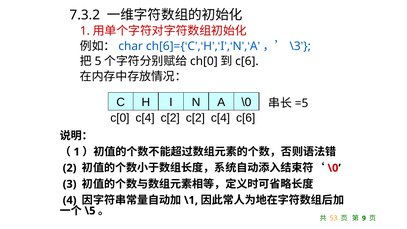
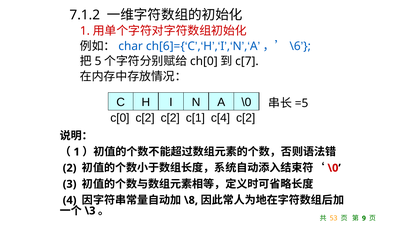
7.3.2: 7.3.2 -> 7.1.2 (85, 15)
\3: \3 -> \6 (295, 46)
c[6: c[6 -> c[7 (247, 61)
c[0 c[4: c[4 -> c[2 (145, 118)
c[2 c[2: c[2 -> c[1 (195, 118)
c[4 c[6: c[6 -> c[2 (246, 118)
\1: \1 -> \8 (191, 200)
\5: \5 -> \3 (90, 211)
